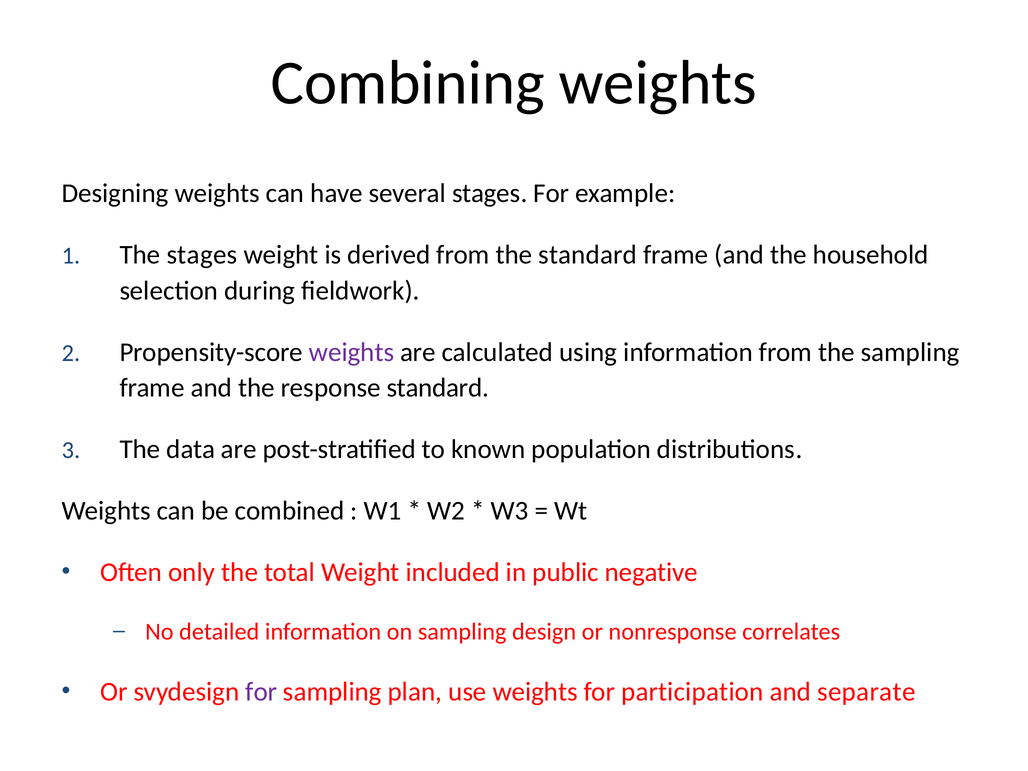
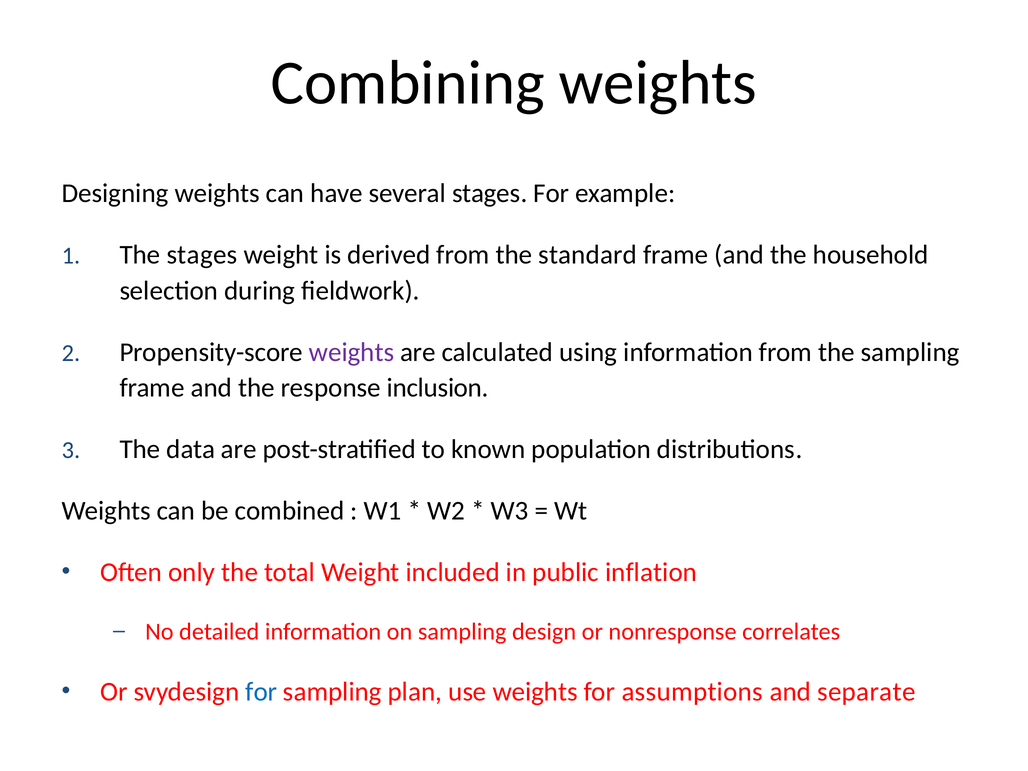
response standard: standard -> inclusion (438, 388)
negative: negative -> inflation (651, 572)
for colour: purple -> blue (261, 692)
participation: participation -> assumptions (692, 692)
